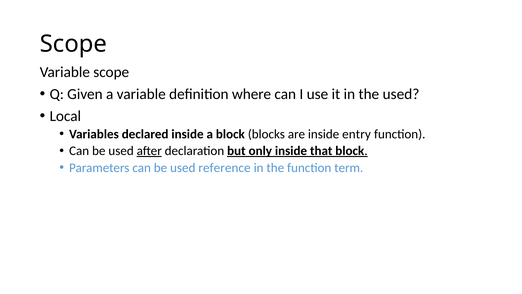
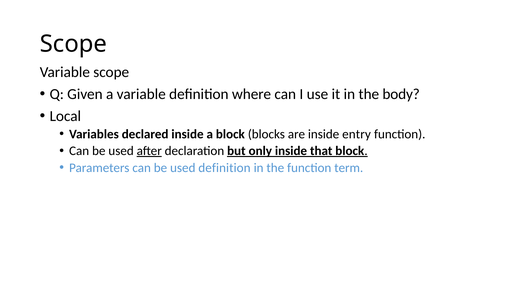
the used: used -> body (401, 94)
used reference: reference -> definition (224, 168)
